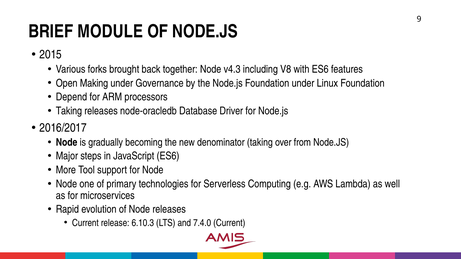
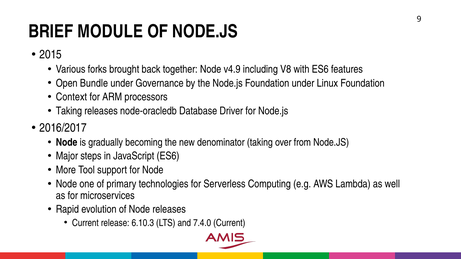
v4.3: v4.3 -> v4.9 (232, 69)
Making: Making -> Bundle (94, 83)
Depend: Depend -> Context (71, 97)
